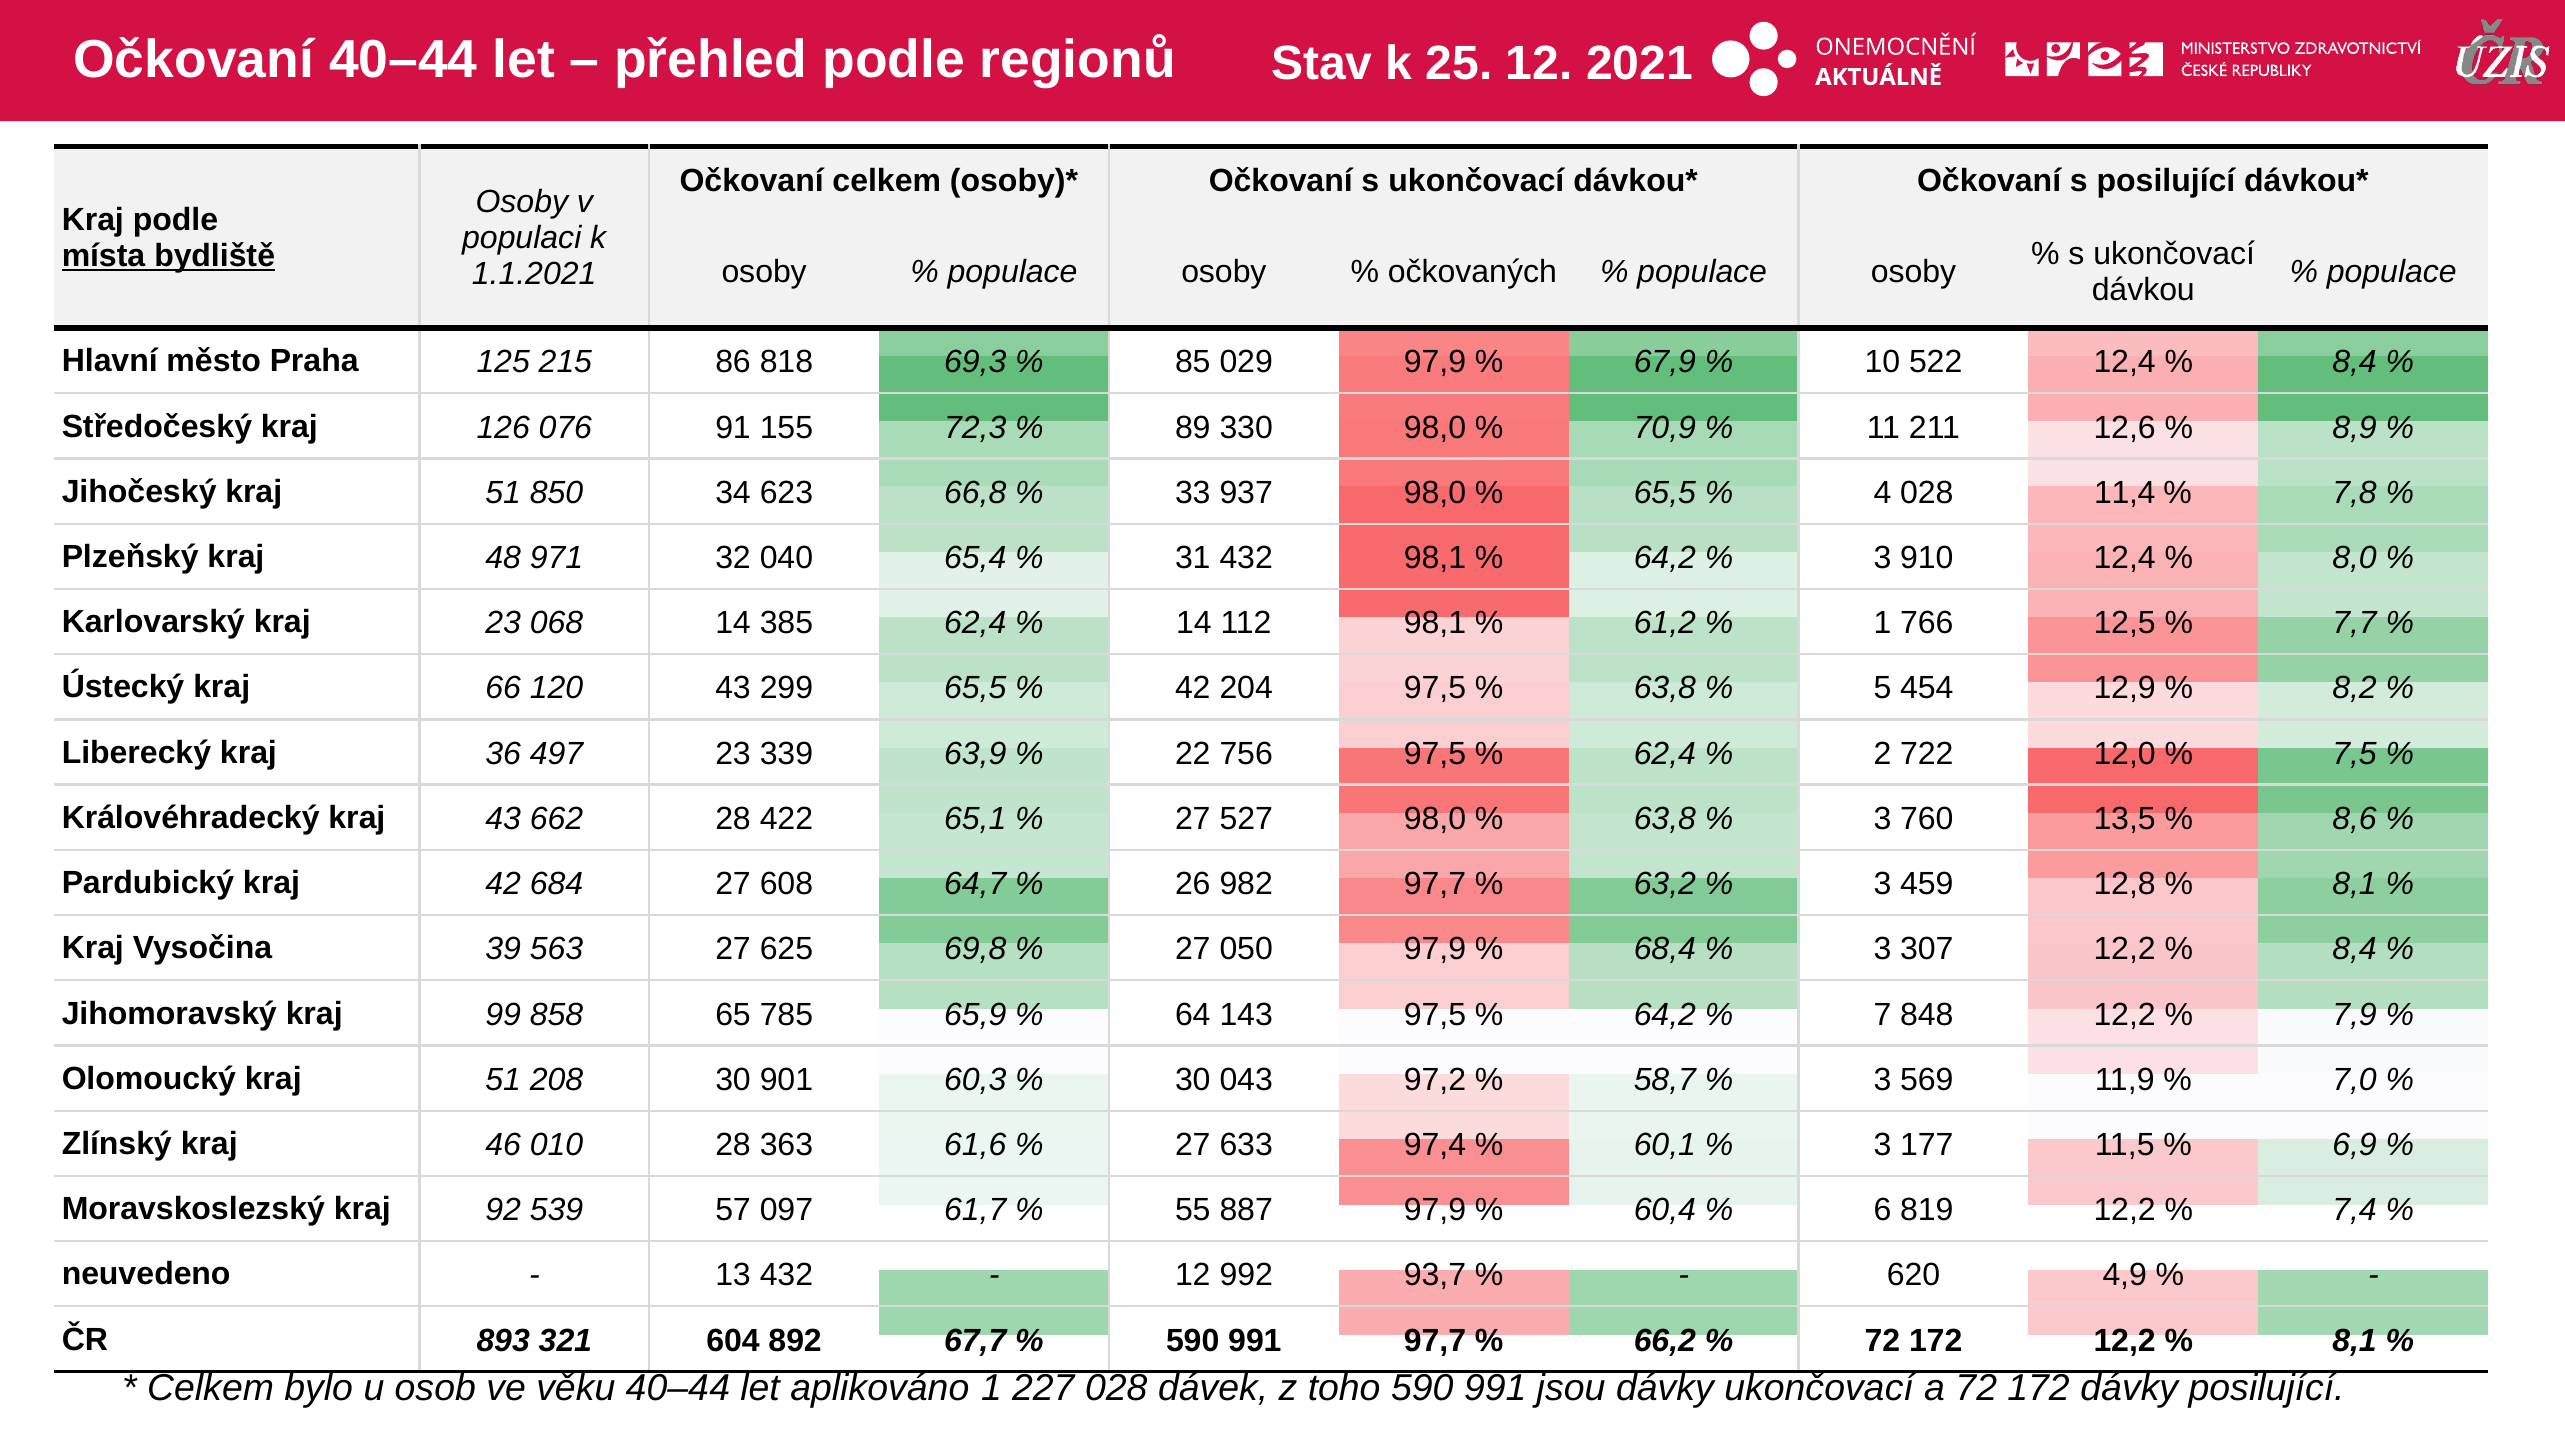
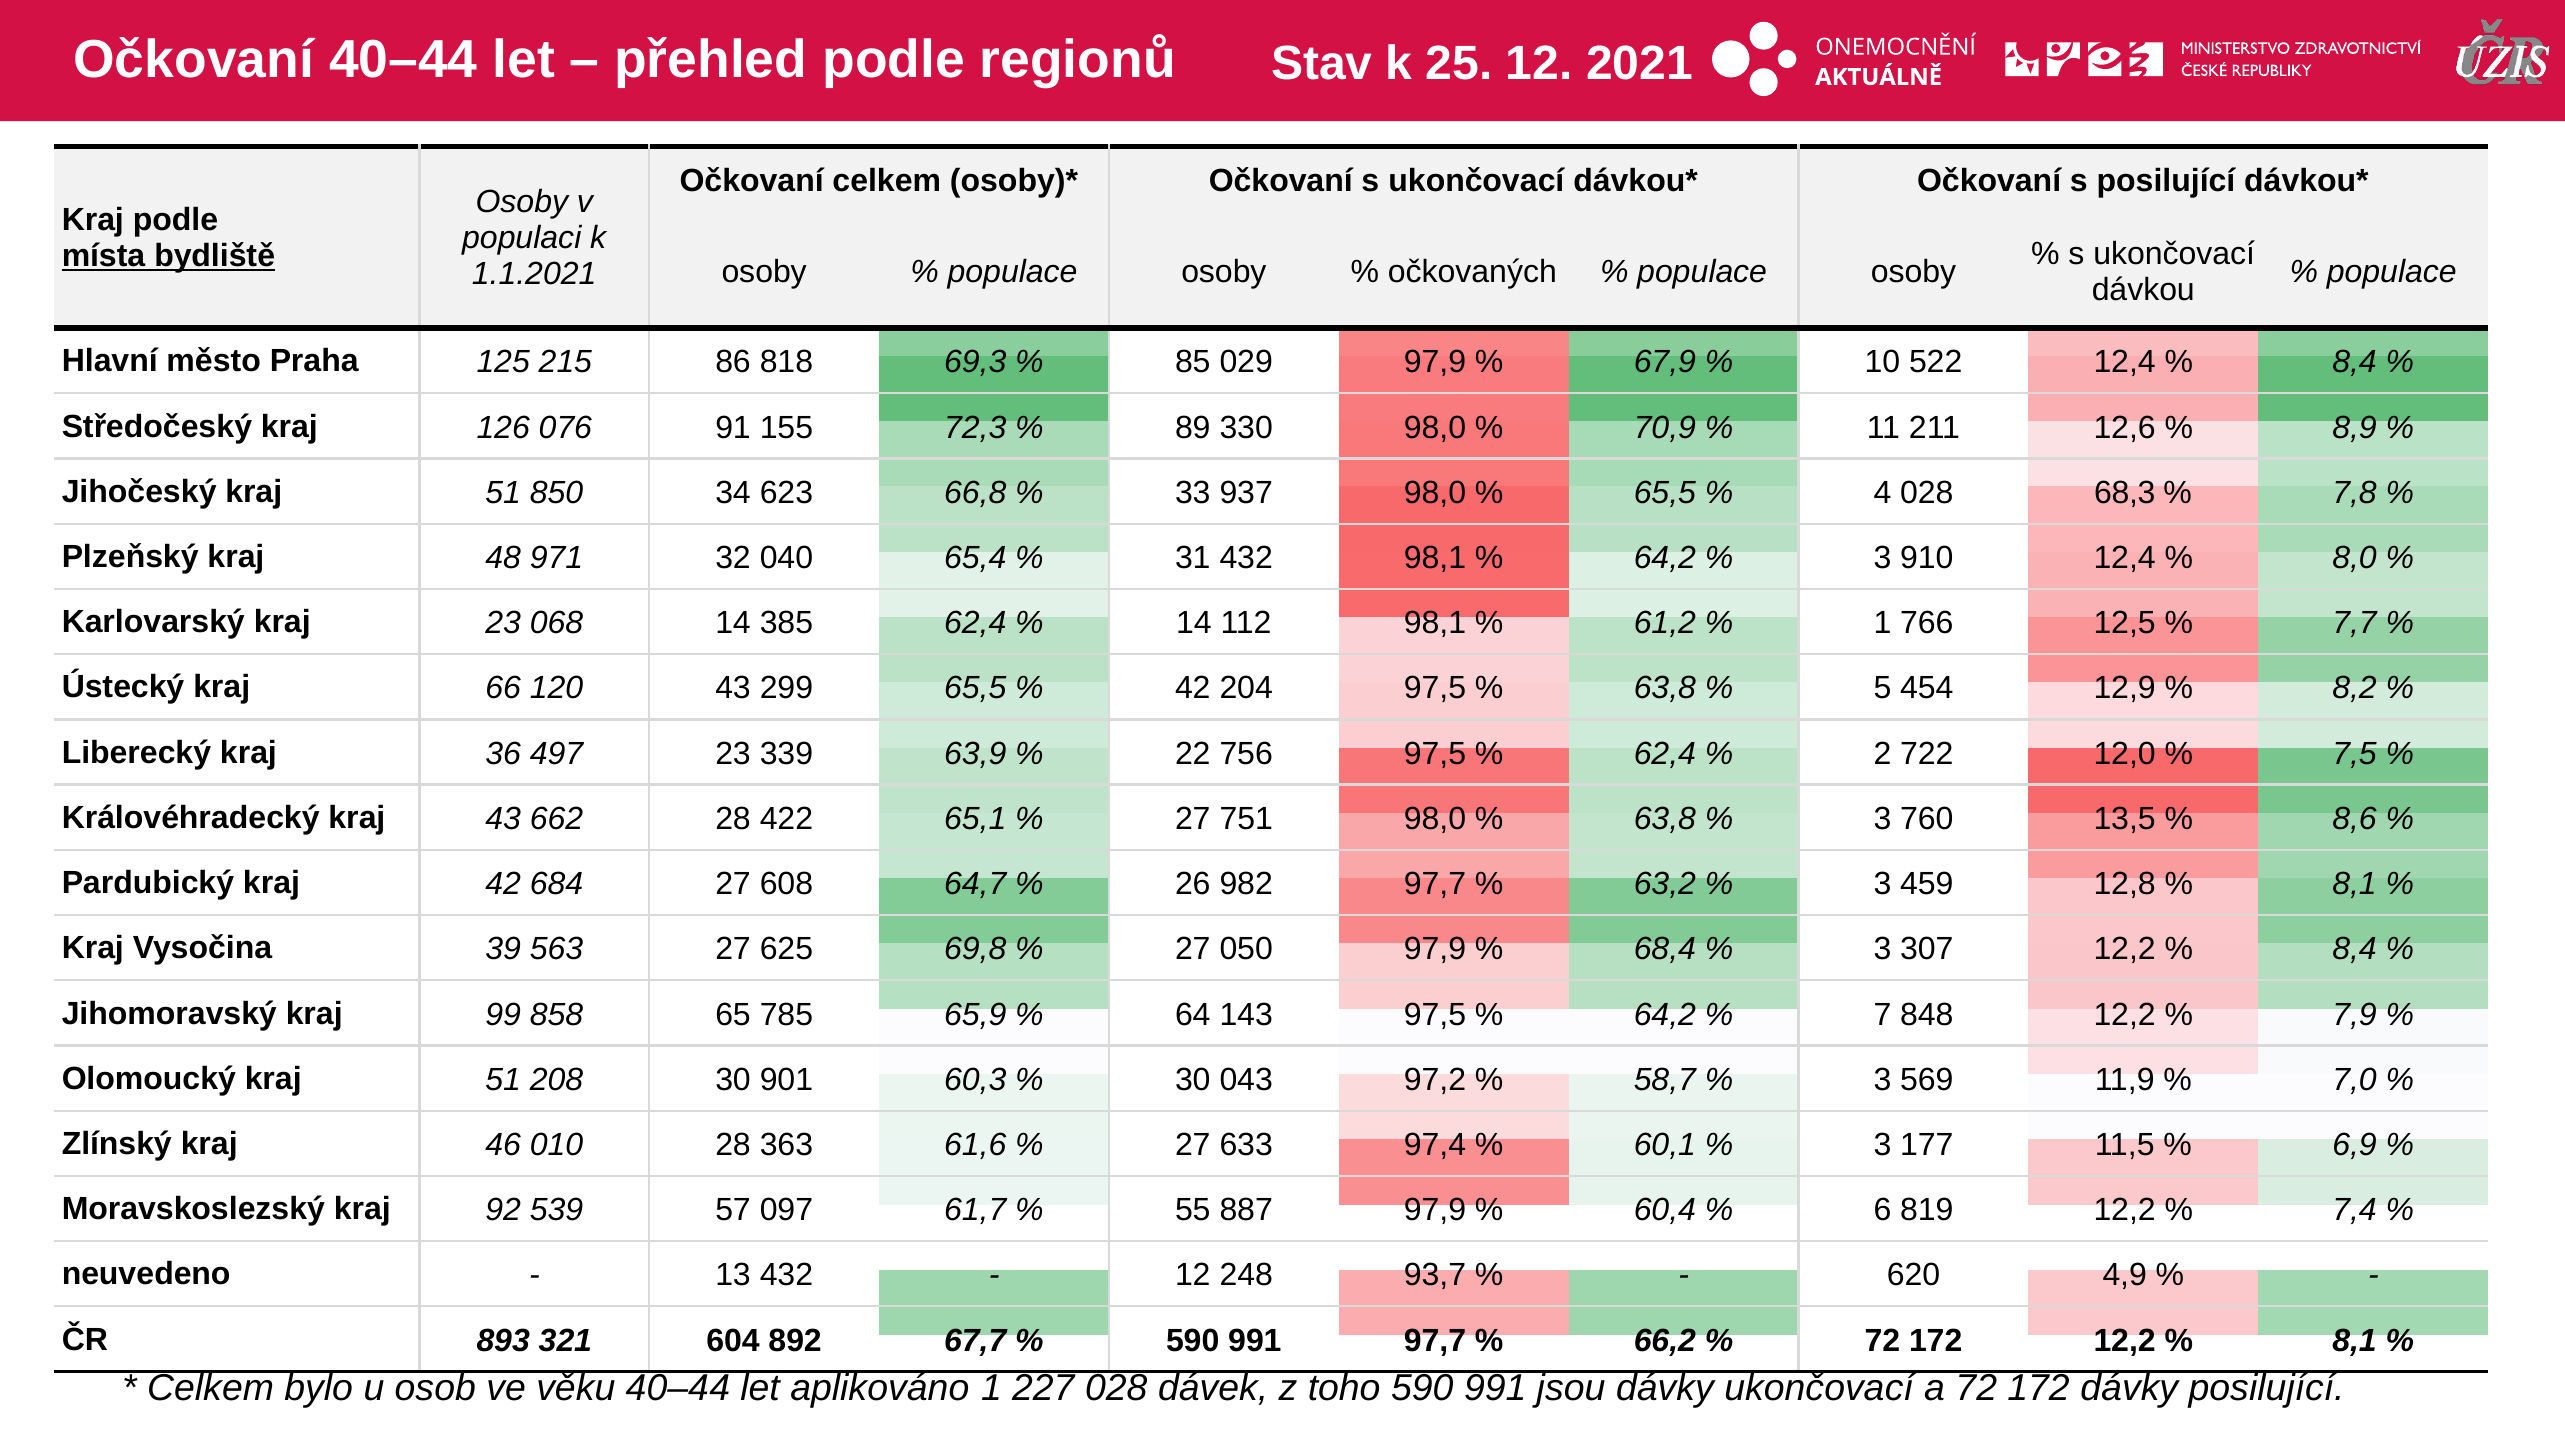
11,4: 11,4 -> 68,3 (2125, 493)
527: 527 -> 751 (1246, 819)
992: 992 -> 248 (1246, 1275)
